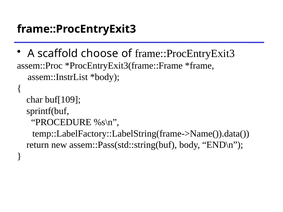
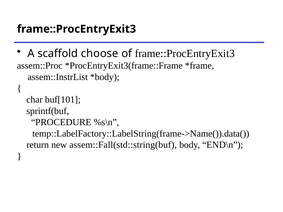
buf[109: buf[109 -> buf[101 (63, 100)
assem::Pass(std::string(buf: assem::Pass(std::string(buf -> assem::Fall(std::string(buf (123, 145)
